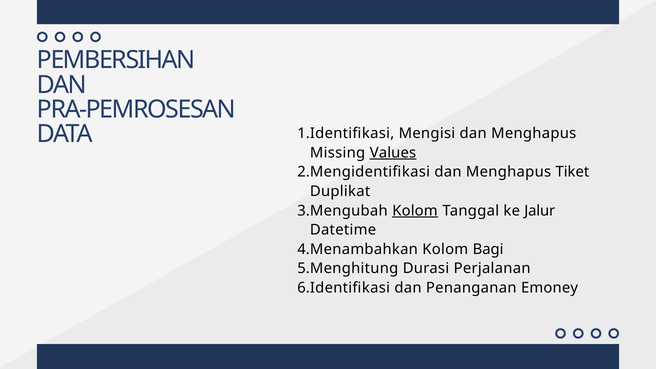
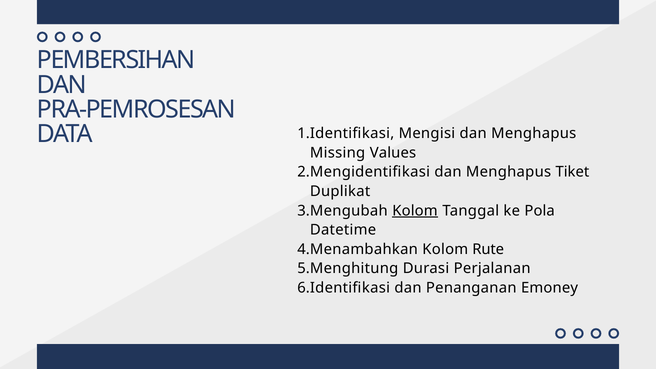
Values underline: present -> none (393, 153)
Jalur: Jalur -> Pola (540, 211)
Bagi: Bagi -> Rute (488, 249)
